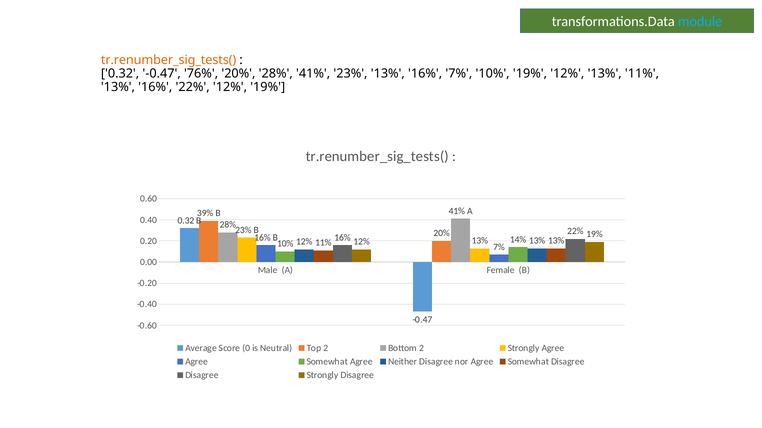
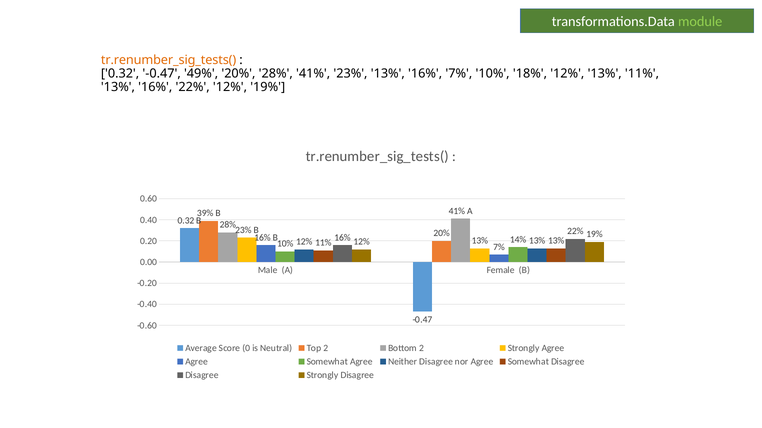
module colour: light blue -> light green (700, 22)
76%: 76% -> 49% (201, 74)
10% 19%: 19% -> 18% (530, 74)
